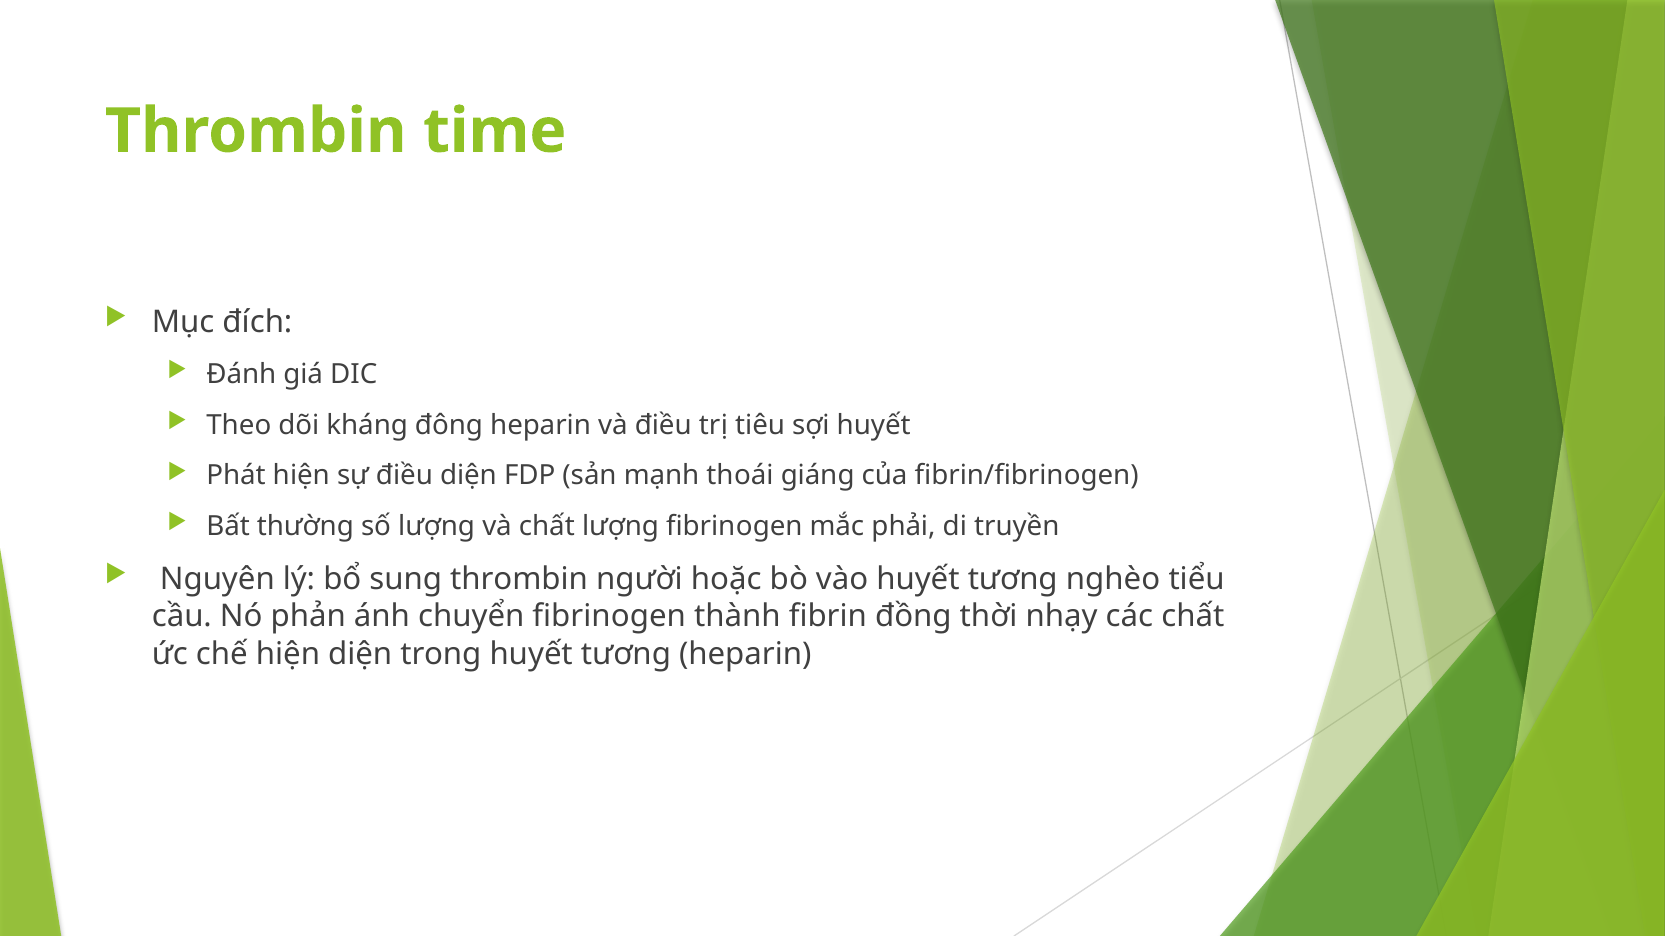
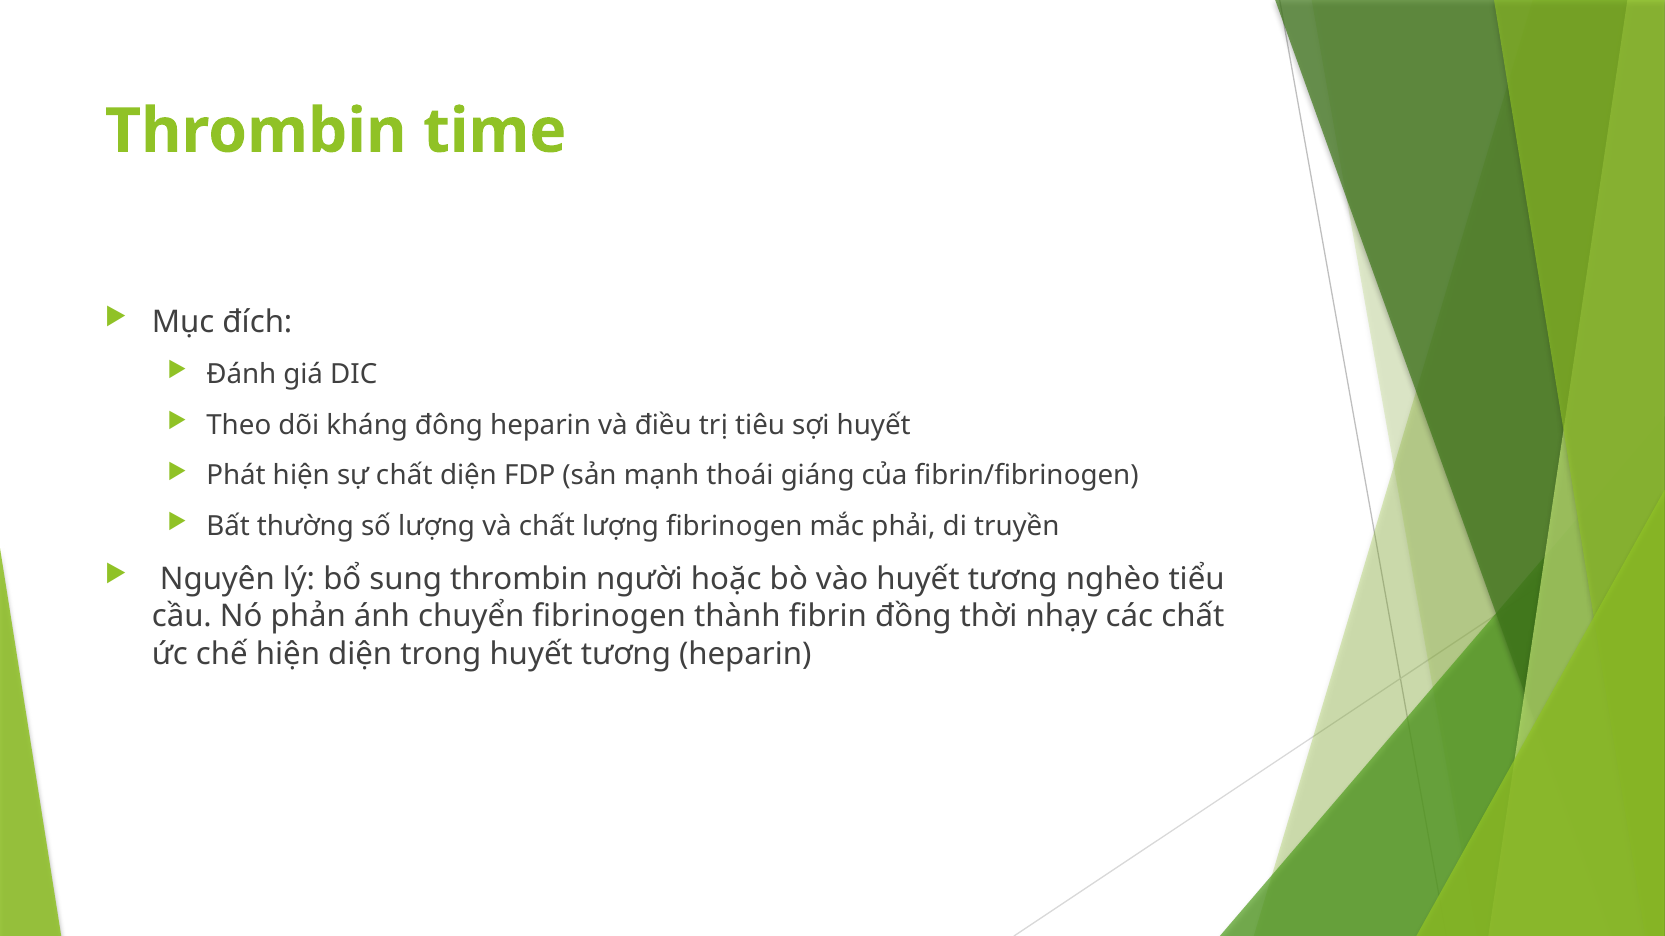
sự điều: điều -> chất (404, 476)
